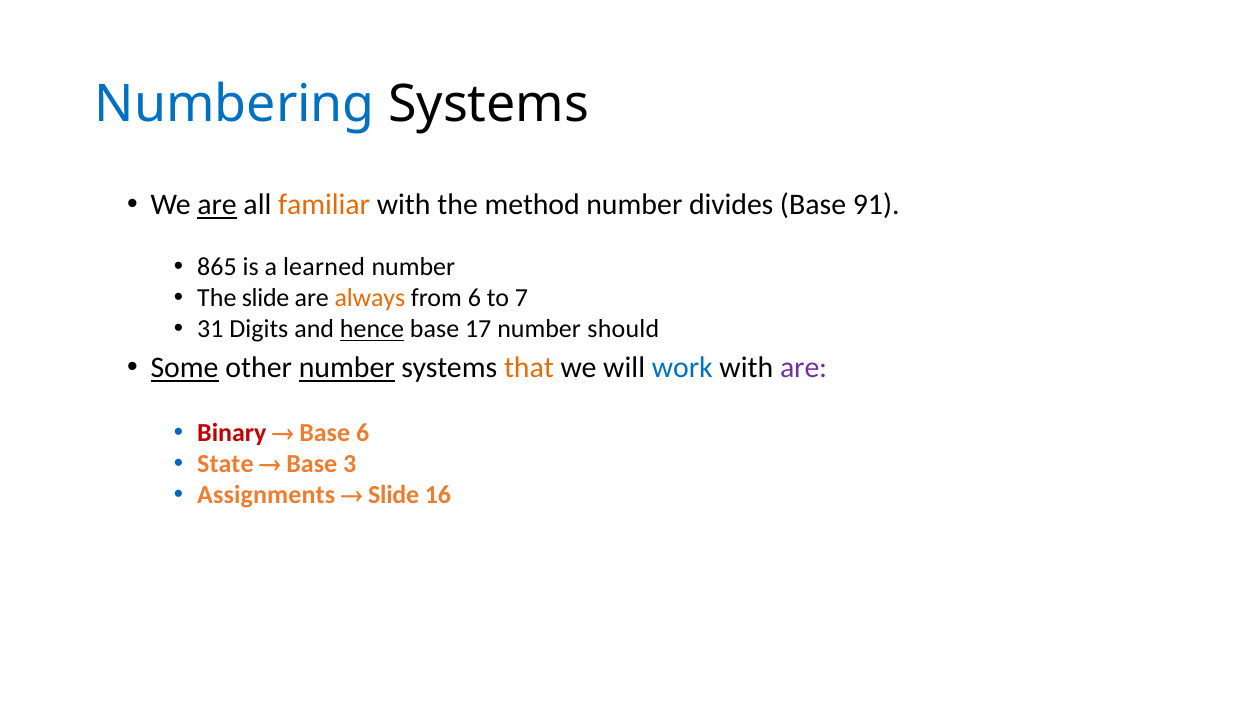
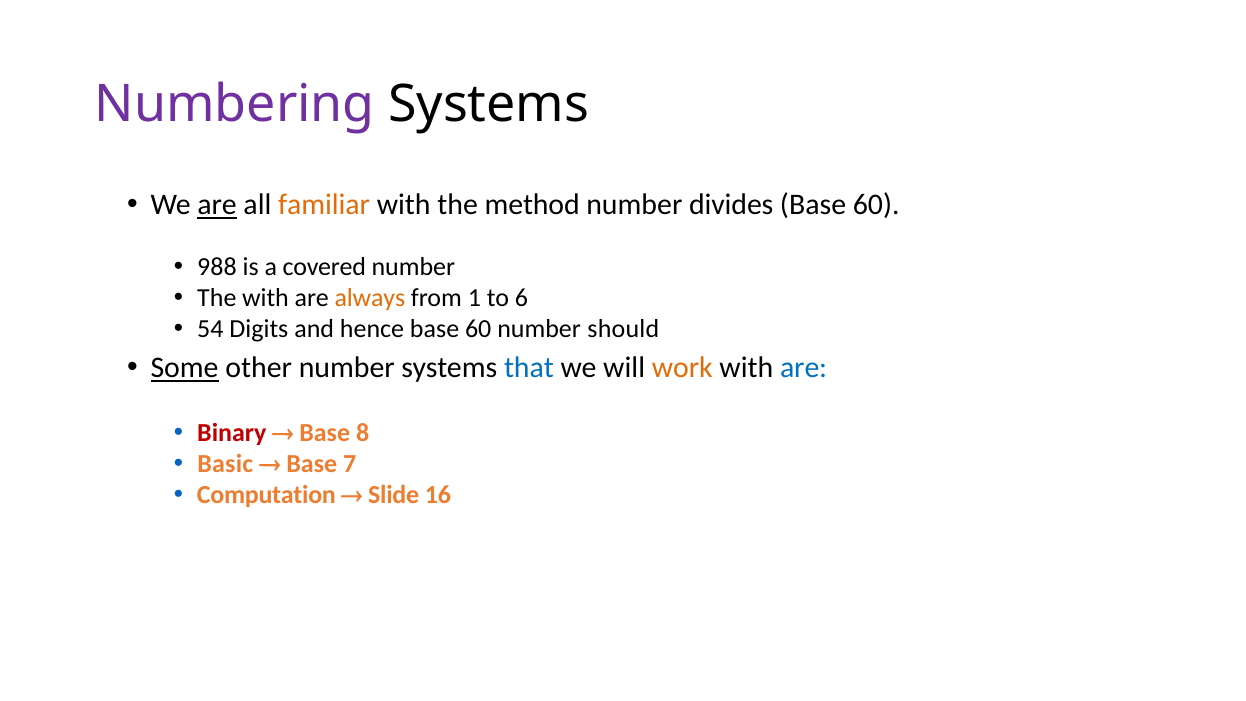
Numbering colour: blue -> purple (235, 105)
91: 91 -> 60 (876, 205)
865: 865 -> 988 (217, 267)
learned: learned -> covered (324, 267)
The slide: slide -> with (265, 298)
from 6: 6 -> 1 (474, 298)
7: 7 -> 6 (521, 298)
31: 31 -> 54 (210, 329)
hence underline: present -> none (372, 329)
17: 17 -> 60 (478, 329)
number underline: present -> none (347, 368)
that colour: orange -> blue (529, 368)
work colour: blue -> orange (682, 368)
are colour: purple -> blue (804, 368)
Base 6: 6 -> 8 (363, 433)
State: State -> Basic (225, 464)
3: 3 -> 7 (350, 464)
Assignments: Assignments -> Computation (266, 495)
